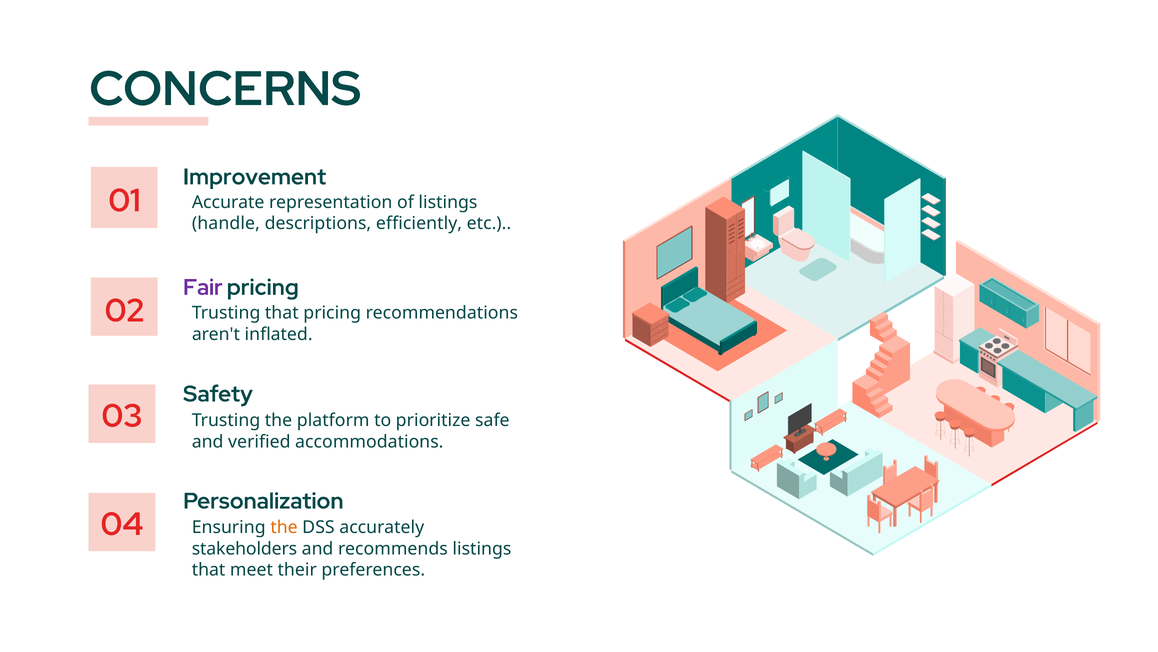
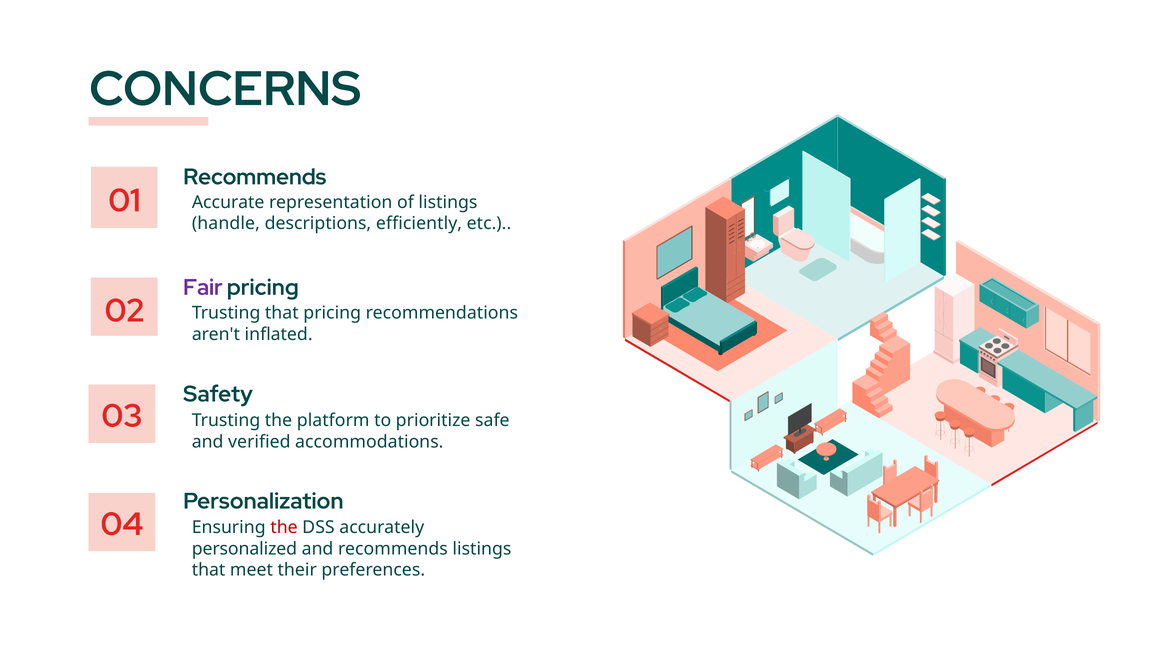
Improvement: Improvement -> Recommends (255, 177)
the colour: orange -> red (284, 527)
stakeholders: stakeholders -> personalized (244, 548)
